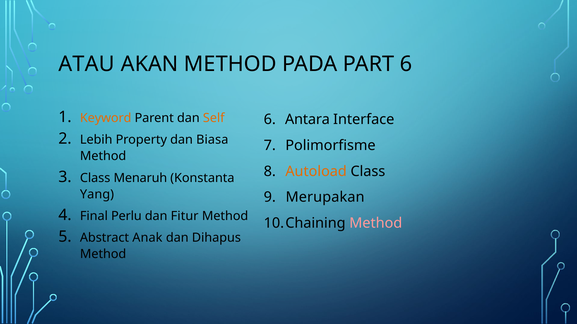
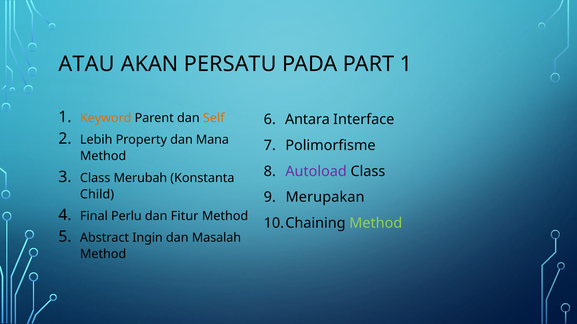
AKAN METHOD: METHOD -> PERSATU (230, 64)
PART 6: 6 -> 1 (406, 64)
Biasa: Biasa -> Mana (212, 140)
Autoload colour: orange -> purple (316, 172)
Menaruh: Menaruh -> Merubah (140, 178)
Yang: Yang -> Child (97, 195)
Method colour: pink -> light green (376, 224)
Anak: Anak -> Ingin (148, 238)
Dihapus: Dihapus -> Masalah (216, 238)
